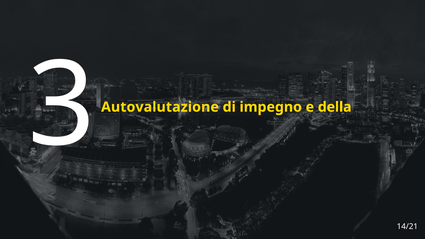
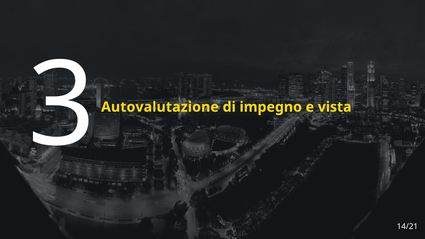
della: della -> vista (335, 107)
